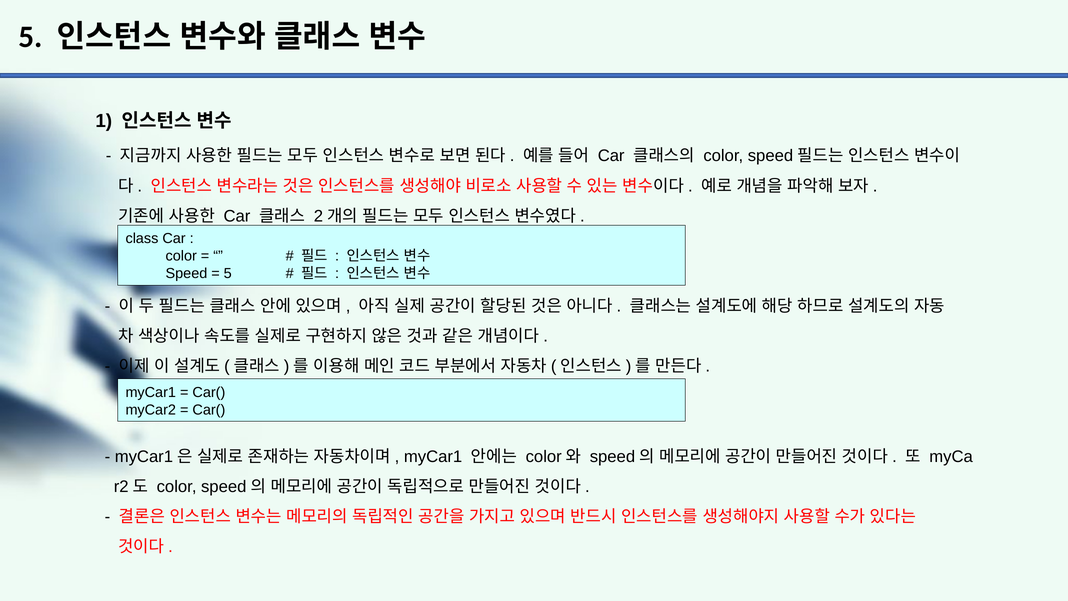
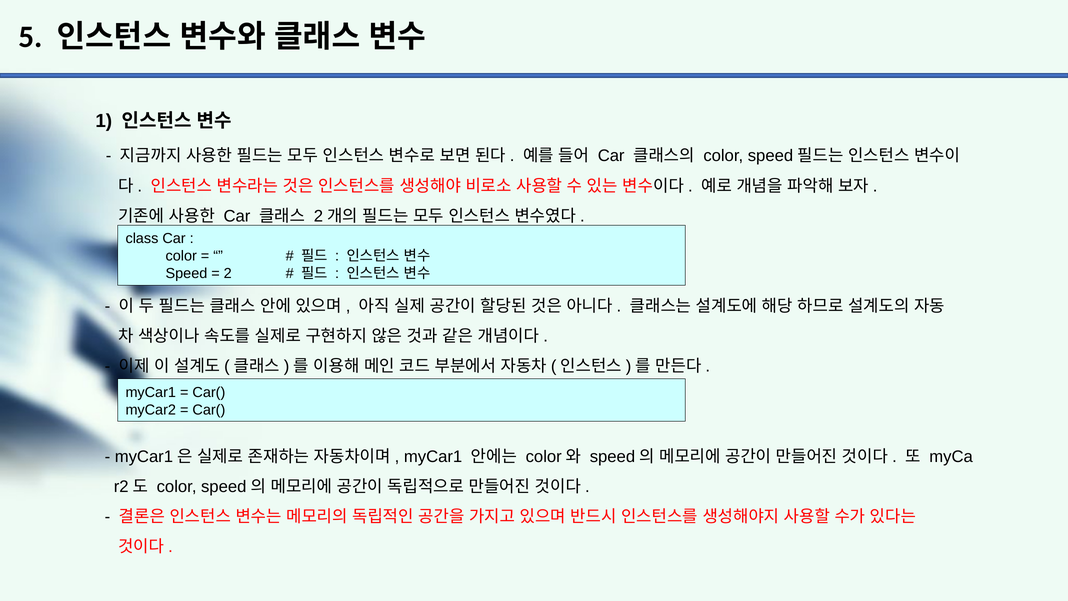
5: 5 -> 2 (228, 273)
